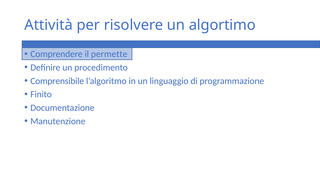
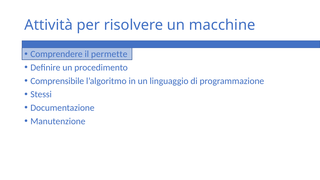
algortimo: algortimo -> macchine (222, 25)
Finito: Finito -> Stessi (41, 94)
